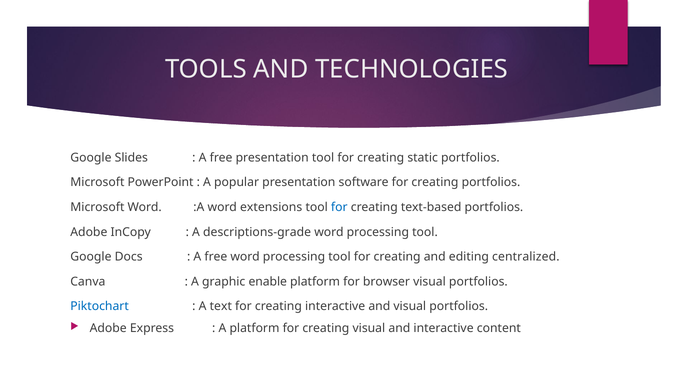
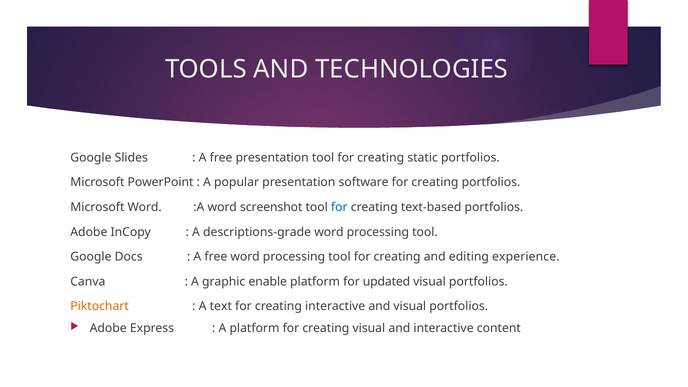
extensions: extensions -> screenshot (271, 207)
centralized: centralized -> experience (526, 257)
browser: browser -> updated (387, 282)
Piktochart colour: blue -> orange (100, 306)
